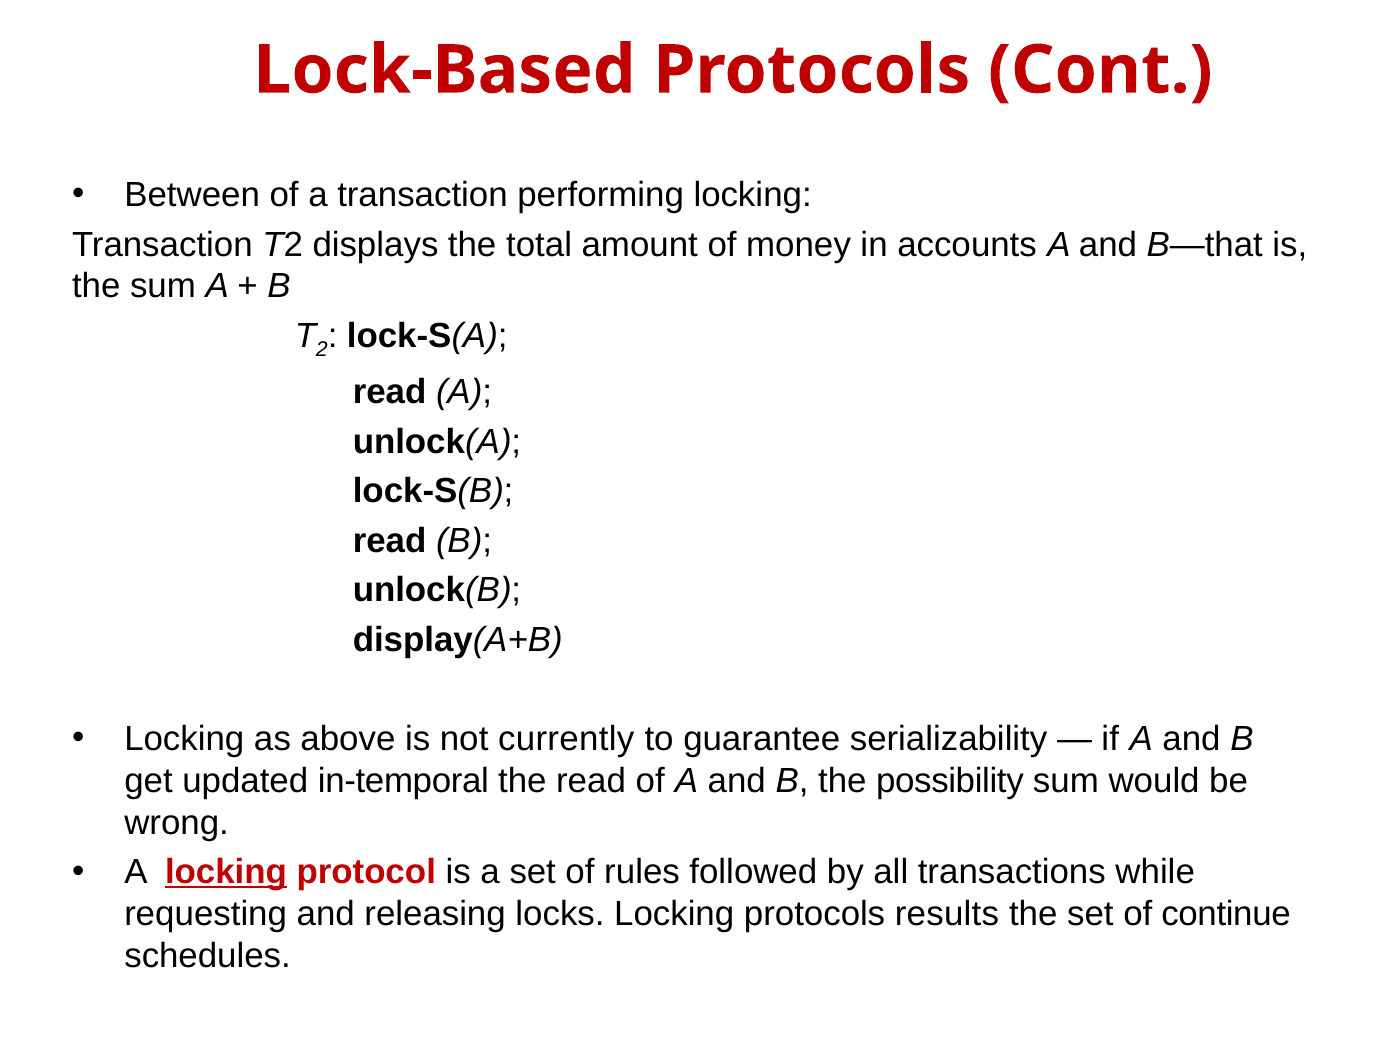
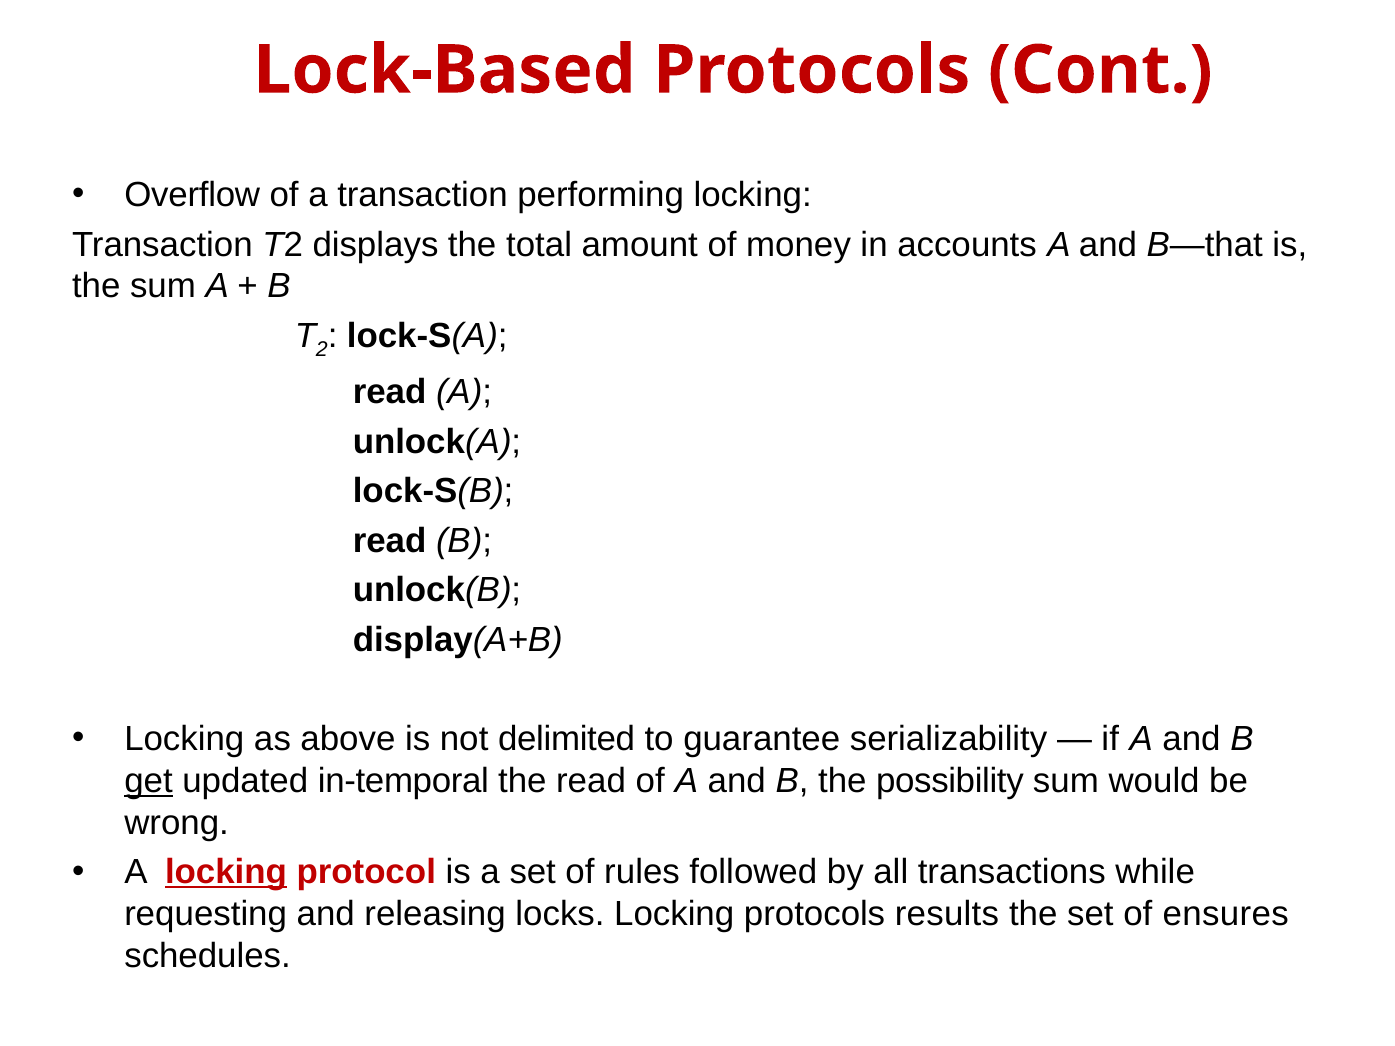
Between: Between -> Overflow (192, 195)
currently: currently -> delimited (567, 739)
get underline: none -> present (149, 781)
continue: continue -> ensures (1226, 914)
